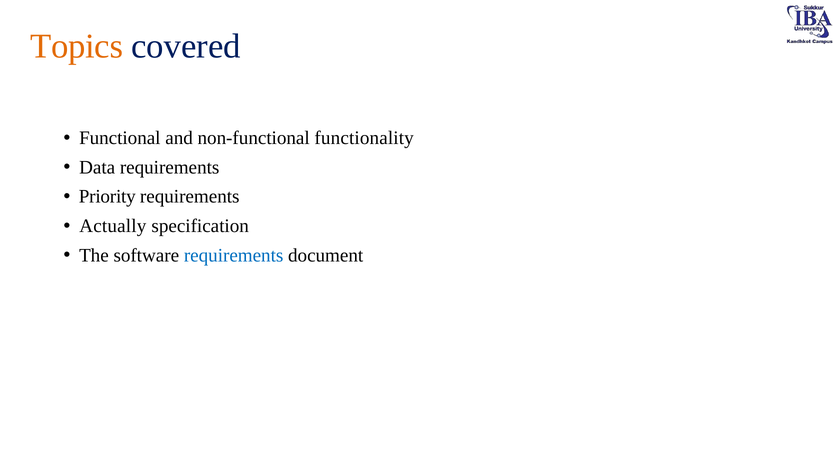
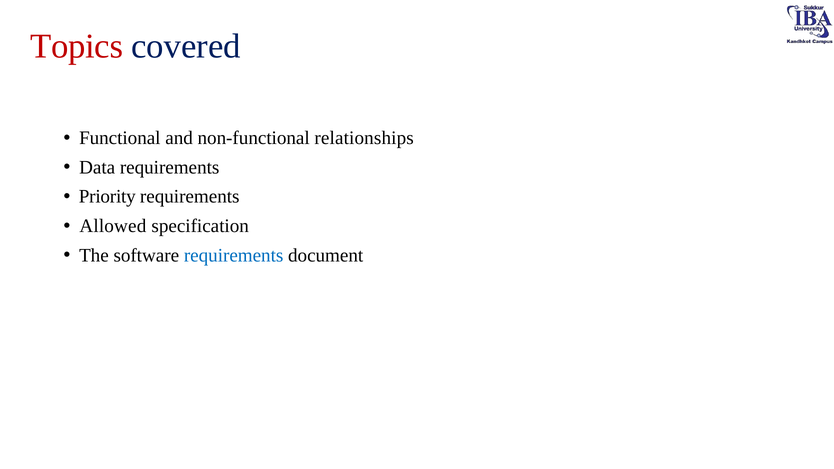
Topics colour: orange -> red (77, 46)
functionality: functionality -> relationships (364, 138)
Actually: Actually -> Allowed (113, 226)
